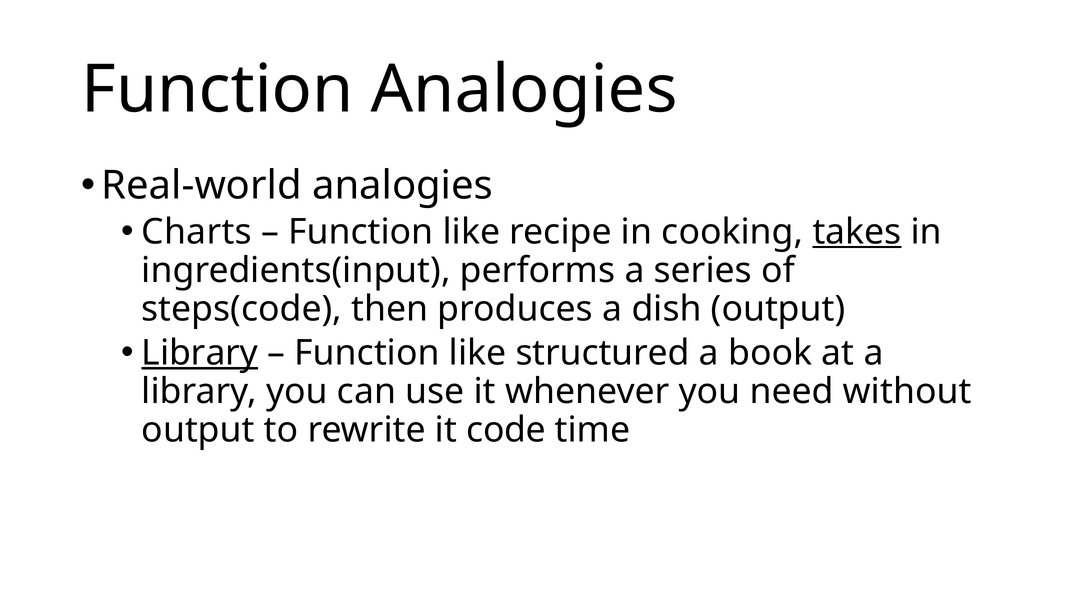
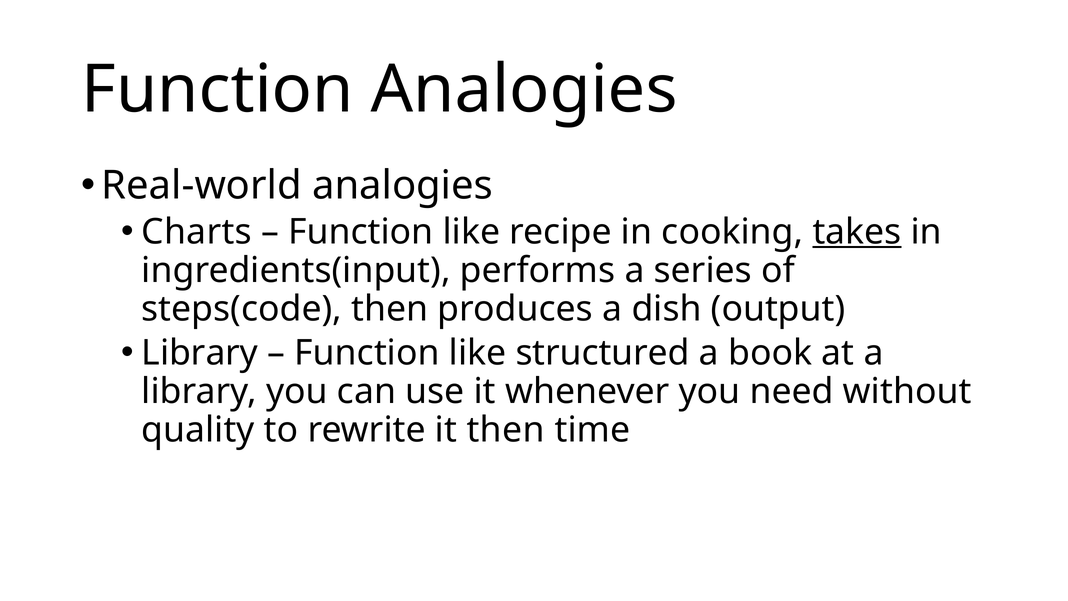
Library underline: present -> none (200, 353)
output: output -> quality (198, 430)
it code: code -> then (506, 430)
